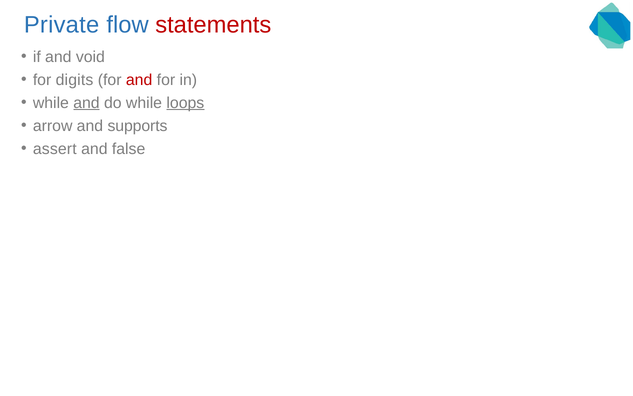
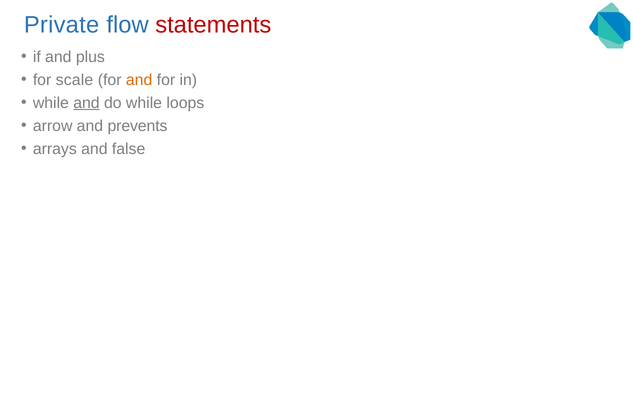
void: void -> plus (90, 57)
digits: digits -> scale (74, 80)
and colour: red -> orange (139, 80)
loops underline: present -> none (185, 103)
supports: supports -> prevents (137, 126)
assert: assert -> arrays (55, 149)
